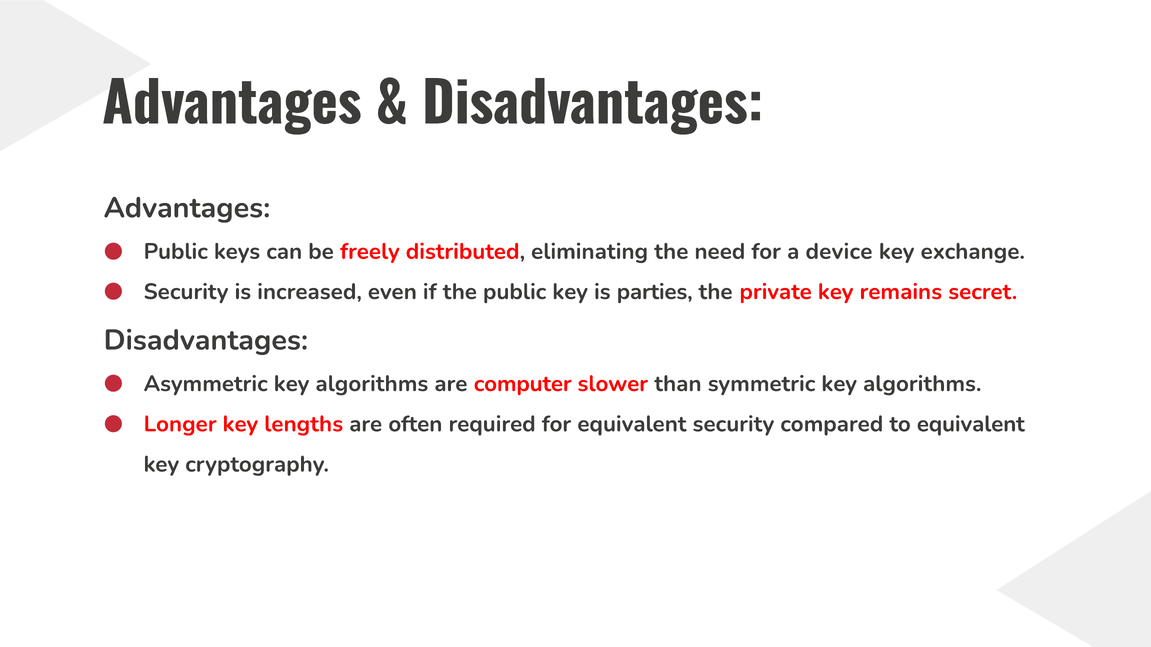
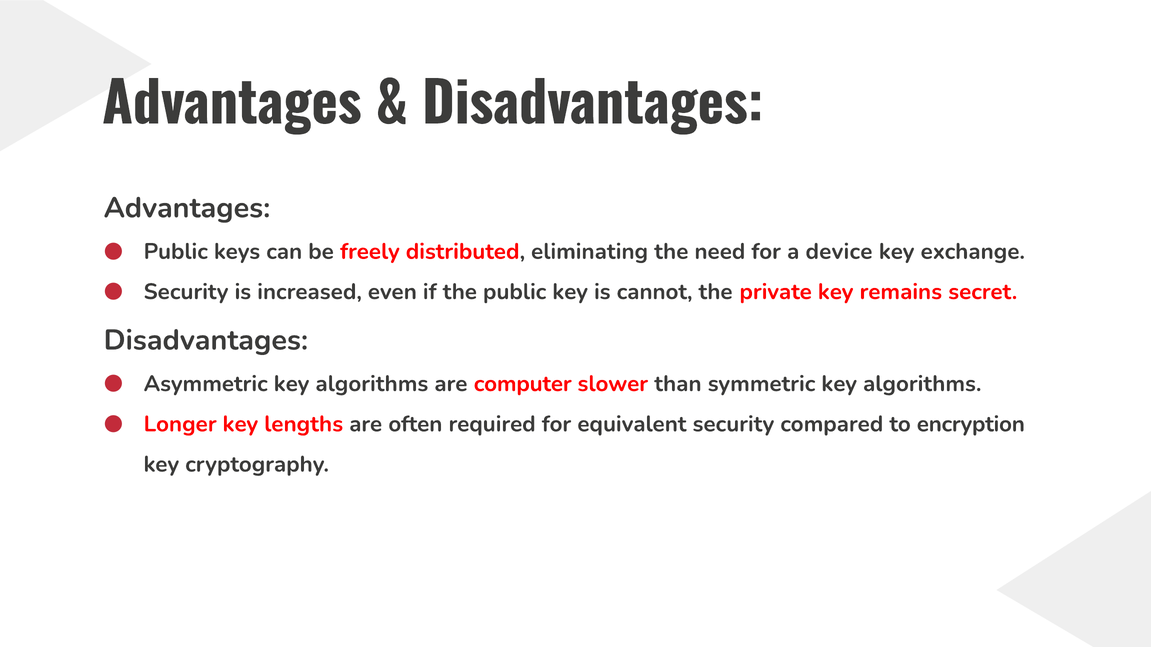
parties: parties -> cannot (655, 292)
to equivalent: equivalent -> encryption (971, 424)
